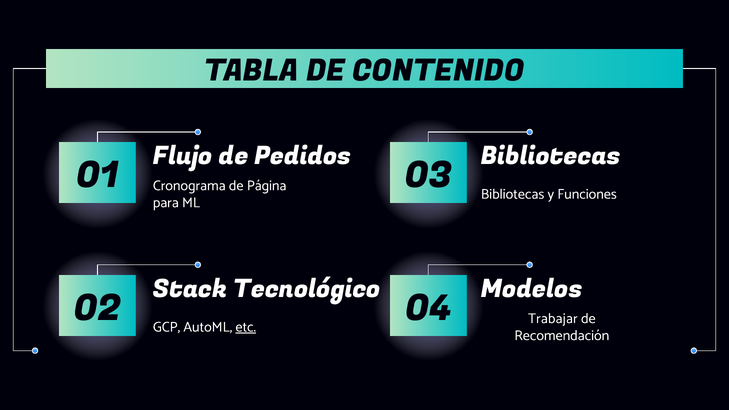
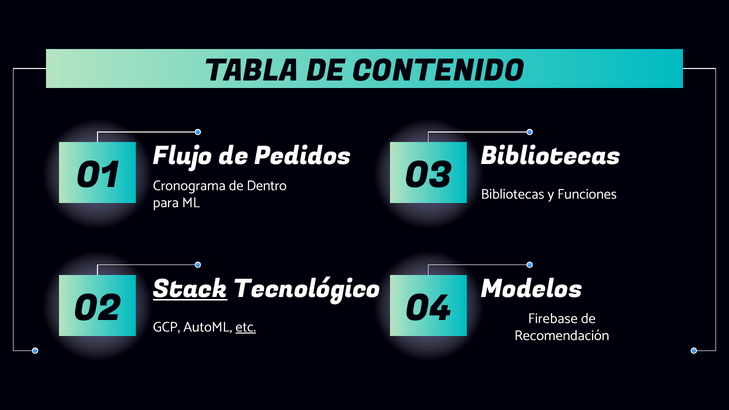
Página: Página -> Dentro (267, 186)
Stack underline: none -> present (190, 289)
Trabajar: Trabajar -> Firebase (553, 318)
